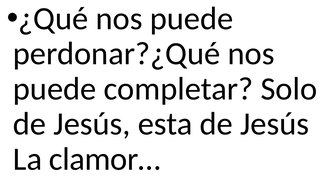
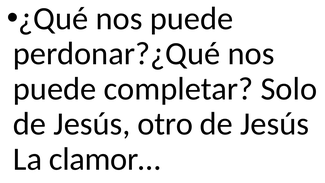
esta: esta -> otro (165, 124)
